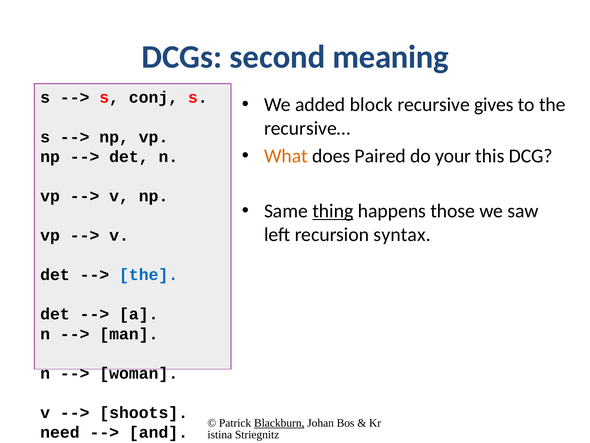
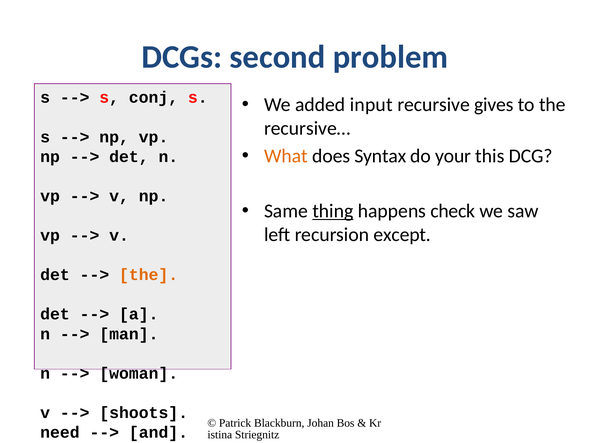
meaning: meaning -> problem (390, 57)
block: block -> input (371, 105)
Paired: Paired -> Syntax (380, 156)
those: those -> check (453, 211)
syntax: syntax -> except (402, 234)
the colour: blue -> orange (149, 275)
Blackburn underline: present -> none (279, 423)
